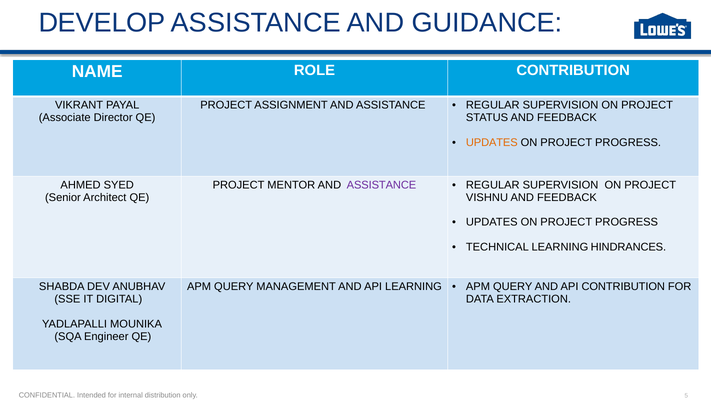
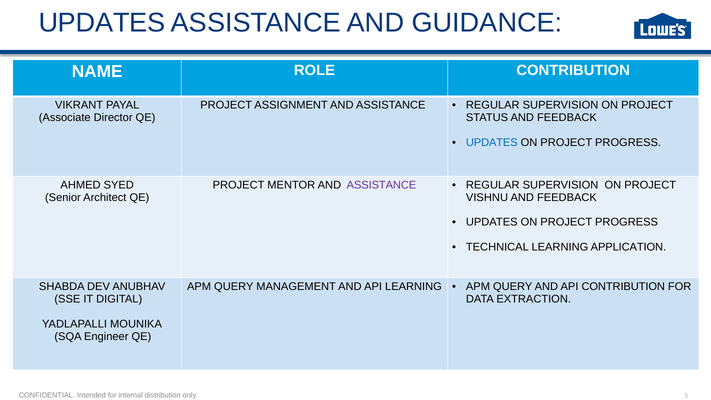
DEVELOP: DEVELOP -> UPDATES (102, 23)
UPDATES colour: orange -> blue (492, 142)
HINDRANCES: HINDRANCES -> APPLICATION (628, 247)
